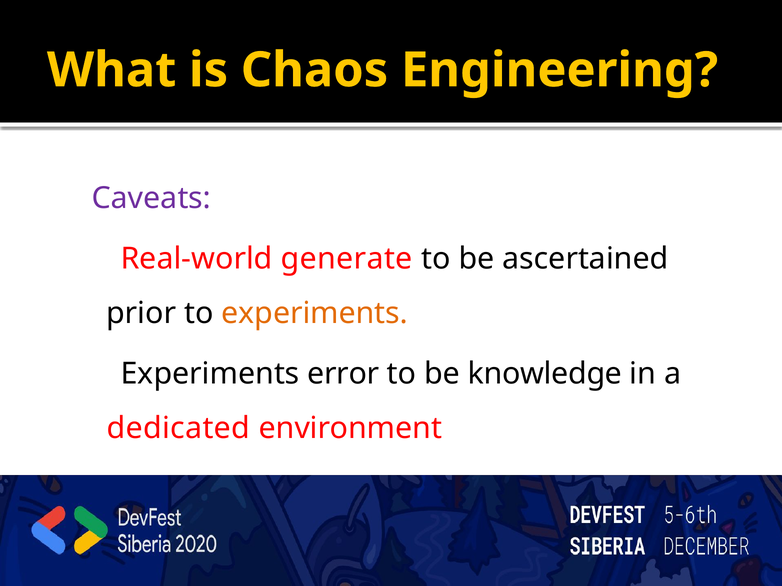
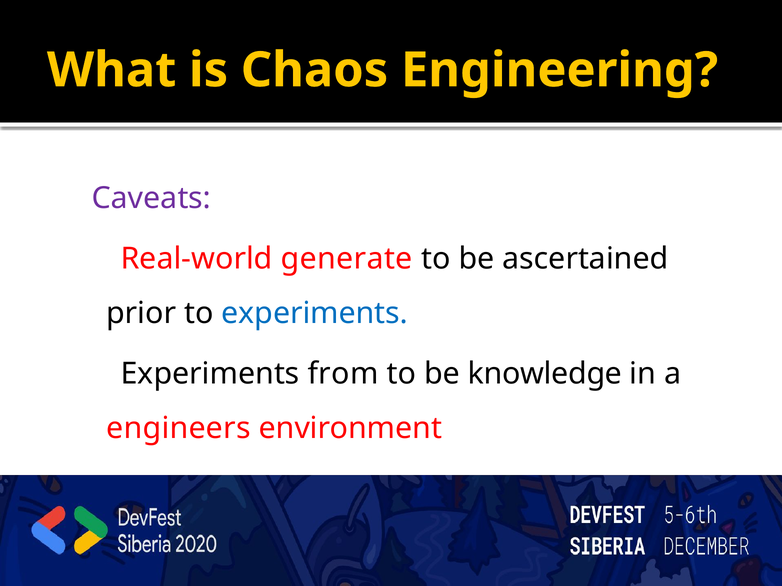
experiments colour: orange -> blue (315, 313)
error: error -> from (343, 374)
dedicated: dedicated -> engineers (178, 429)
